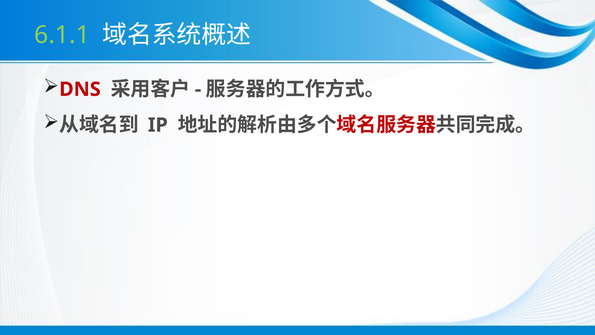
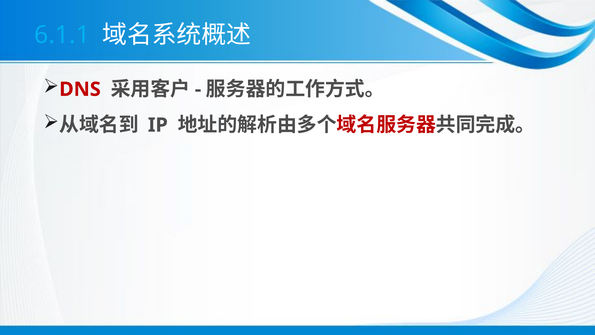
6.1.1 colour: light green -> light blue (62, 35)
